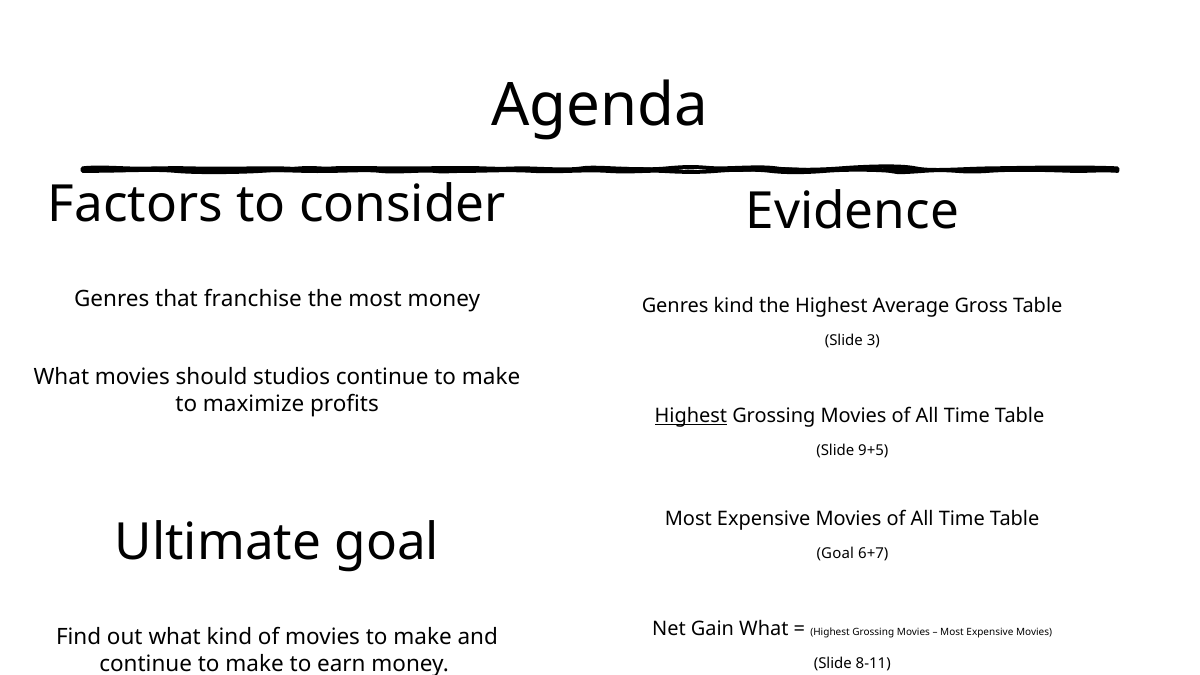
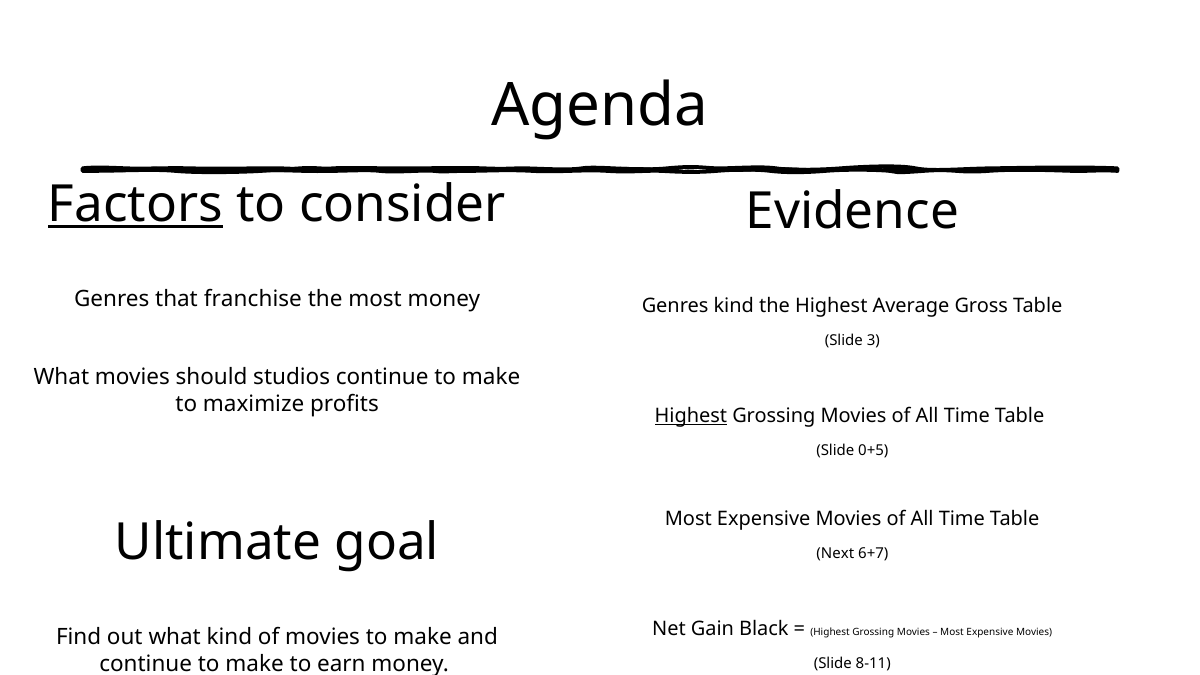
Factors underline: none -> present (136, 205)
9+5: 9+5 -> 0+5 (873, 451)
Goal: Goal -> Next (835, 554)
Gain What: What -> Black (764, 629)
